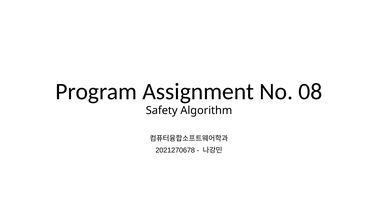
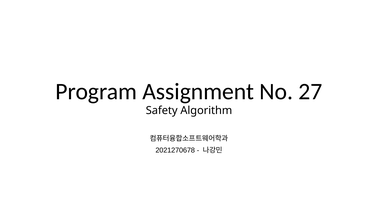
08: 08 -> 27 (310, 91)
